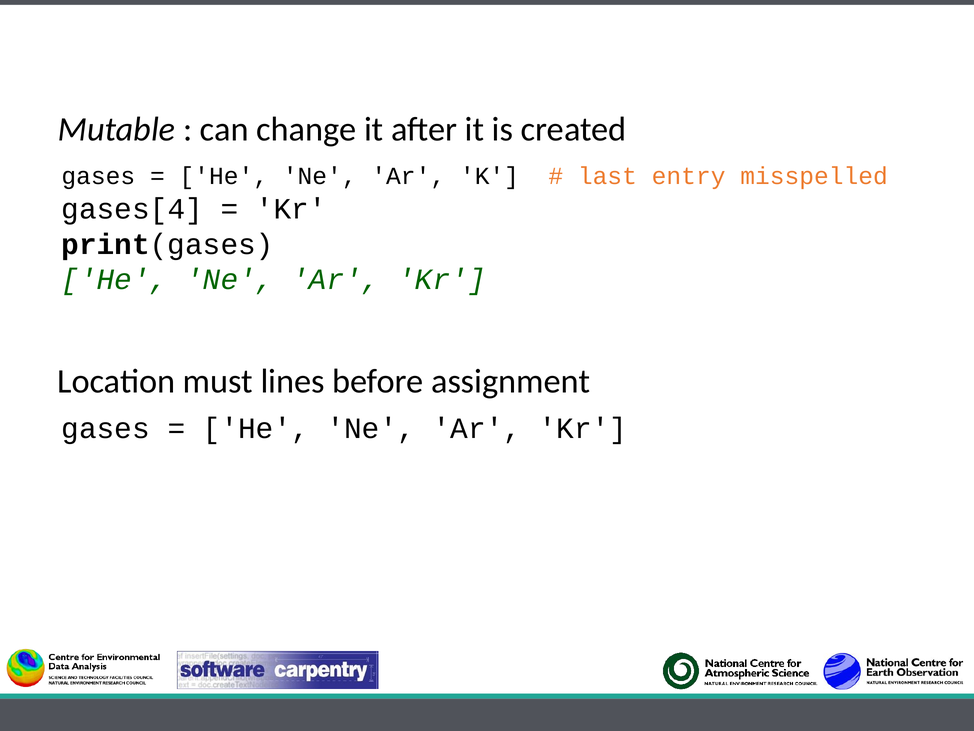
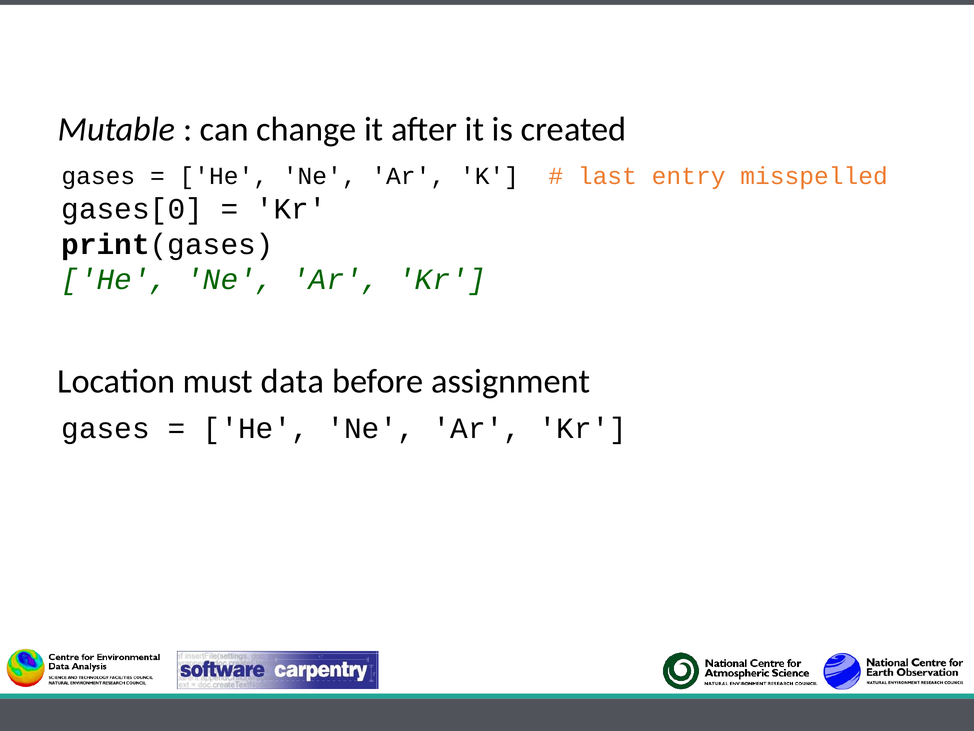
gases[4: gases[4 -> gases[0 (132, 209)
lines: lines -> data (292, 381)
